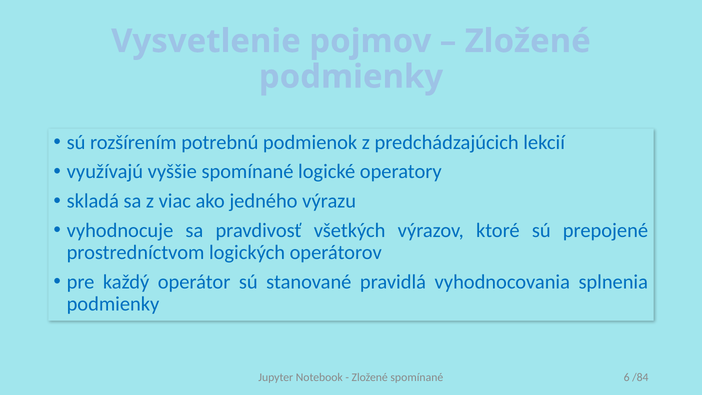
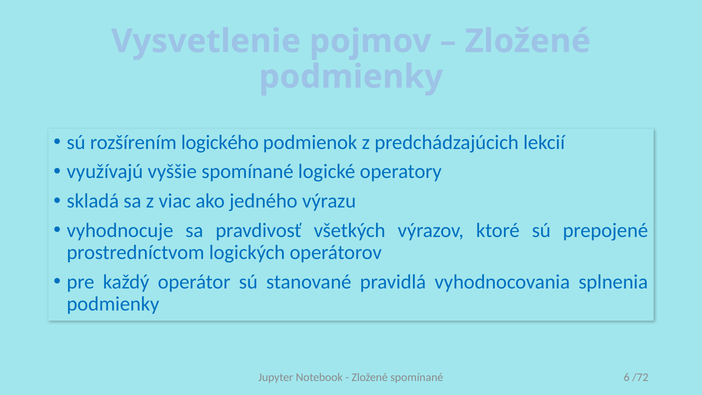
potrebnú: potrebnú -> logického (220, 142)
/84: /84 -> /72 (640, 377)
